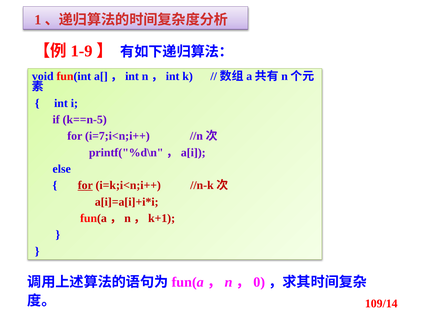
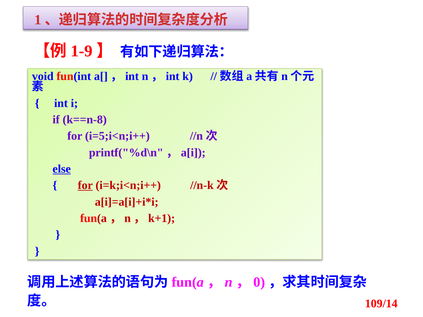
k==n-5: k==n-5 -> k==n-8 (85, 120)
i=7;i<n;i++: i=7;i<n;i++ -> i=5;i<n;i++ (117, 136)
else underline: none -> present (62, 169)
